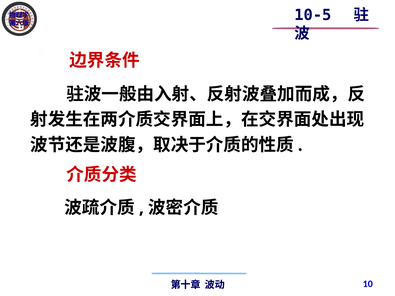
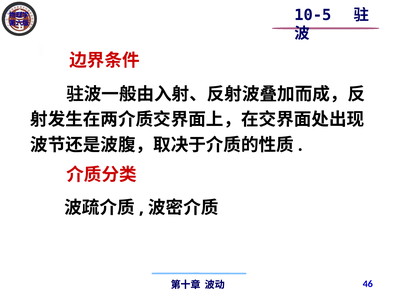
10: 10 -> 46 (368, 284)
